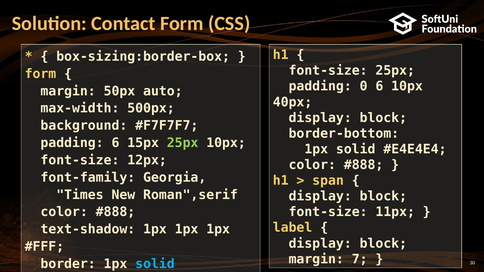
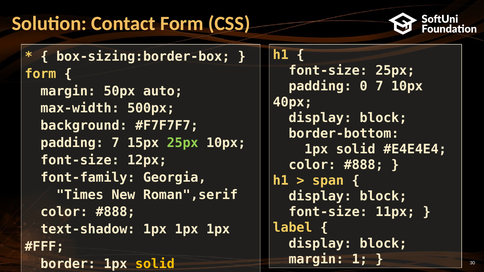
0 6: 6 -> 7 (379, 86)
padding 6: 6 -> 7 (115, 143)
7: 7 -> 1 (360, 259)
solid colour: light blue -> yellow (155, 264)
